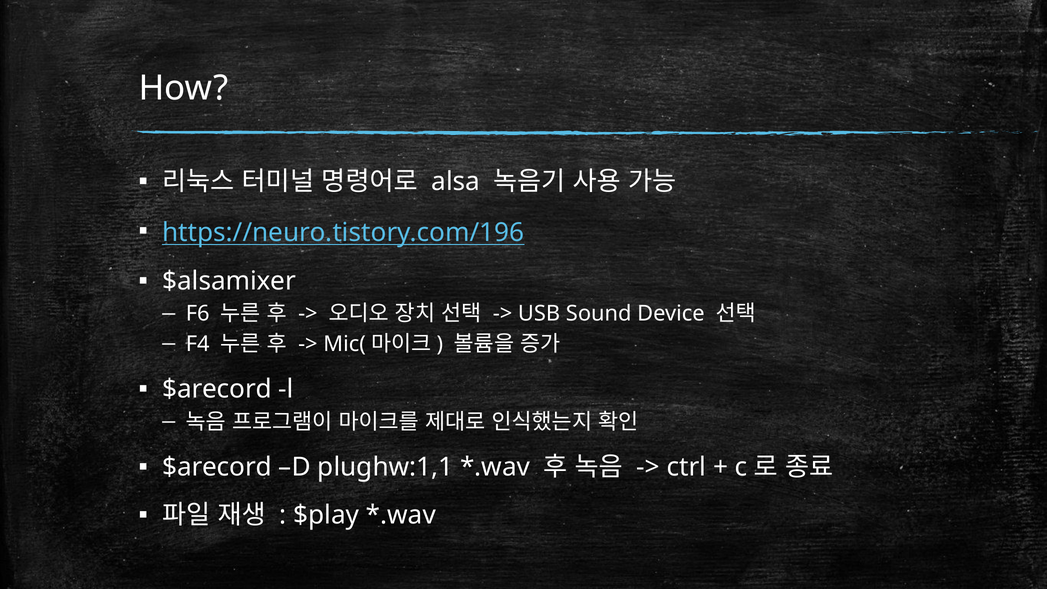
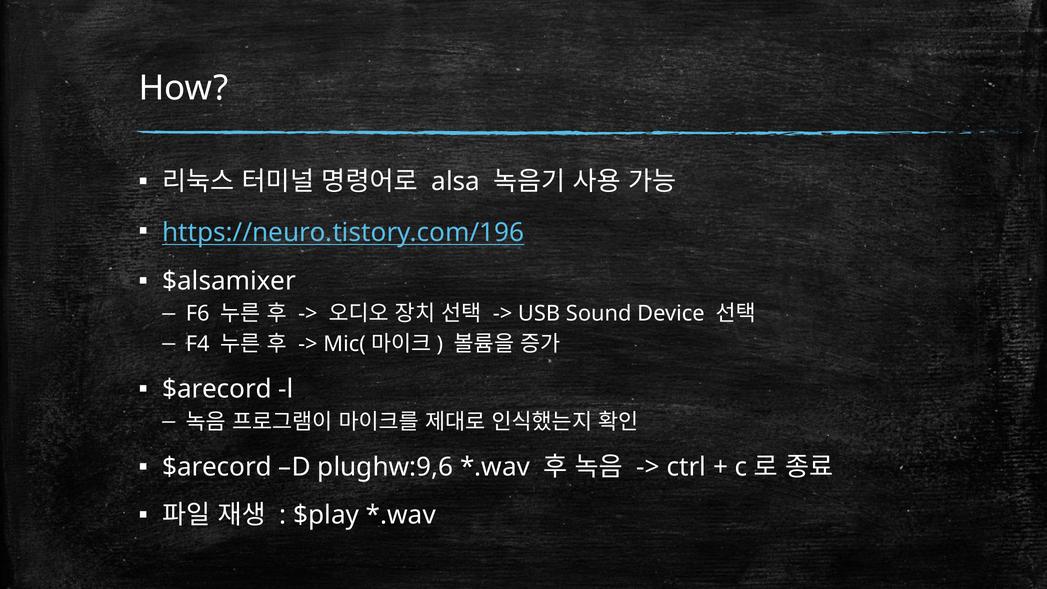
plughw:1,1: plughw:1,1 -> plughw:9,6 (385, 467)
